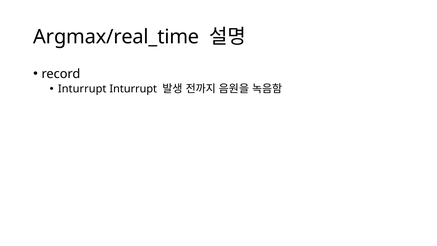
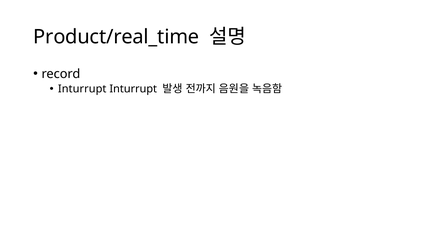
Argmax/real_time: Argmax/real_time -> Product/real_time (116, 37)
